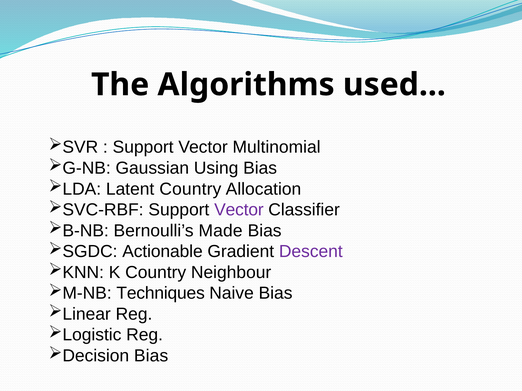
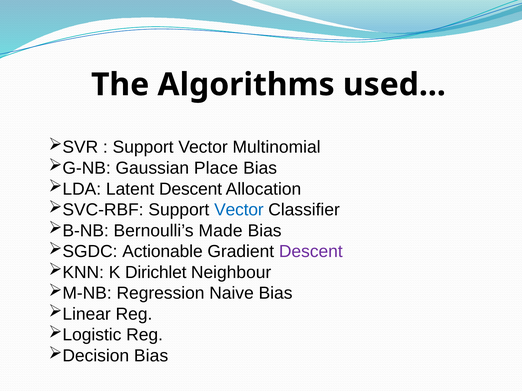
Using: Using -> Place (216, 168)
Latent Country: Country -> Descent (191, 189)
Vector colour: purple -> blue (239, 210)
K Country: Country -> Dirichlet (156, 273)
Techniques: Techniques -> Regression (161, 294)
